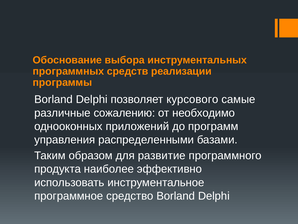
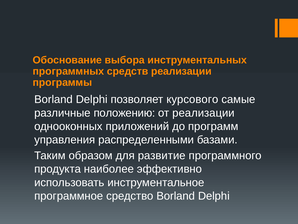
сожалению: сожалению -> положению (124, 113)
от необходимо: необходимо -> реализации (204, 113)
